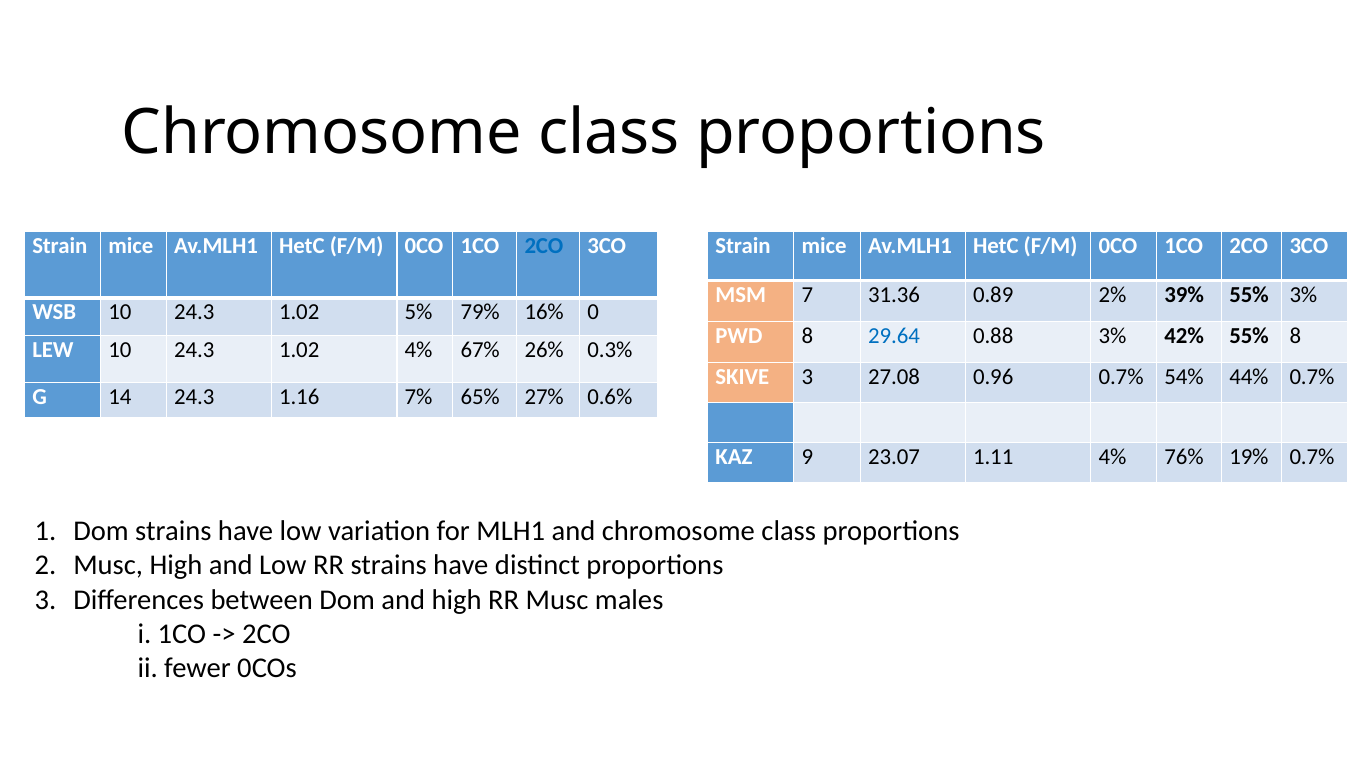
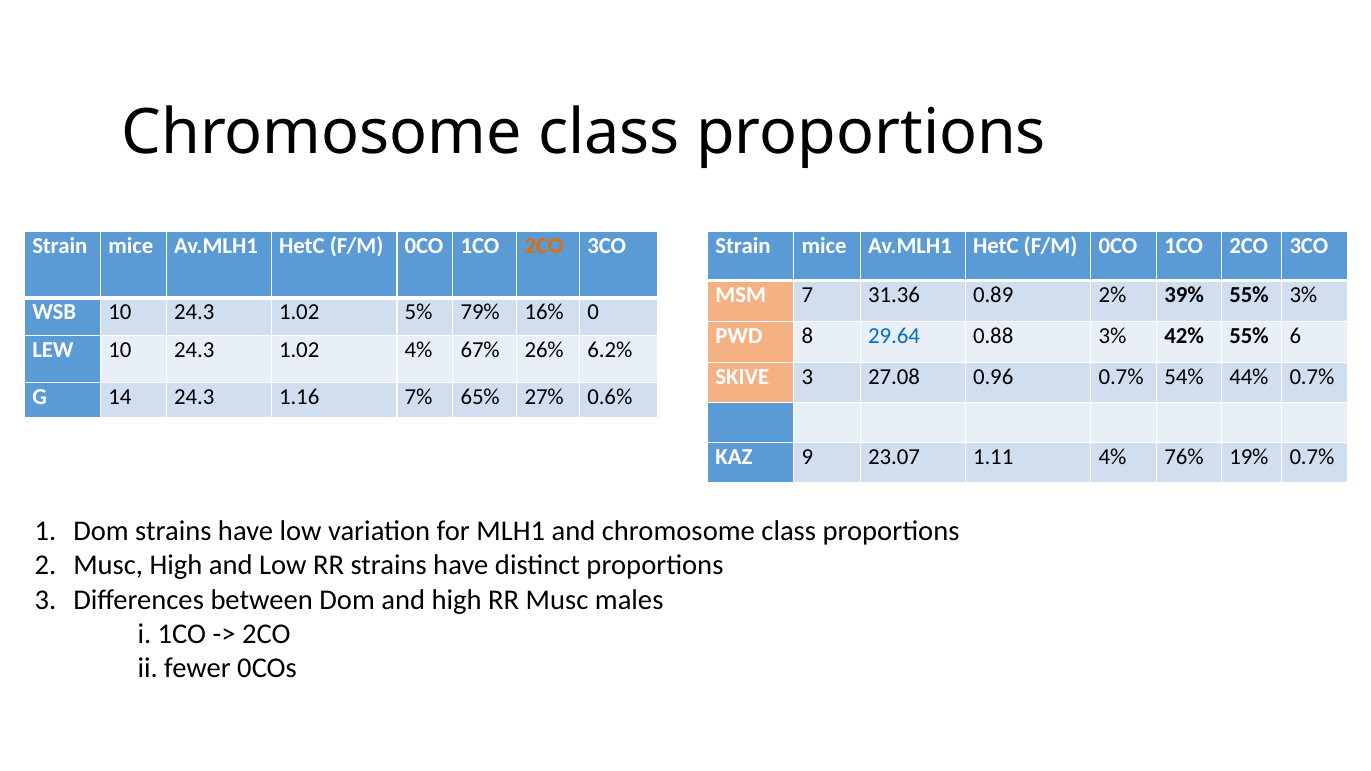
2CO colour: blue -> orange (544, 246)
55% 8: 8 -> 6 (1295, 336)
0.3%: 0.3% -> 6.2% (610, 350)
